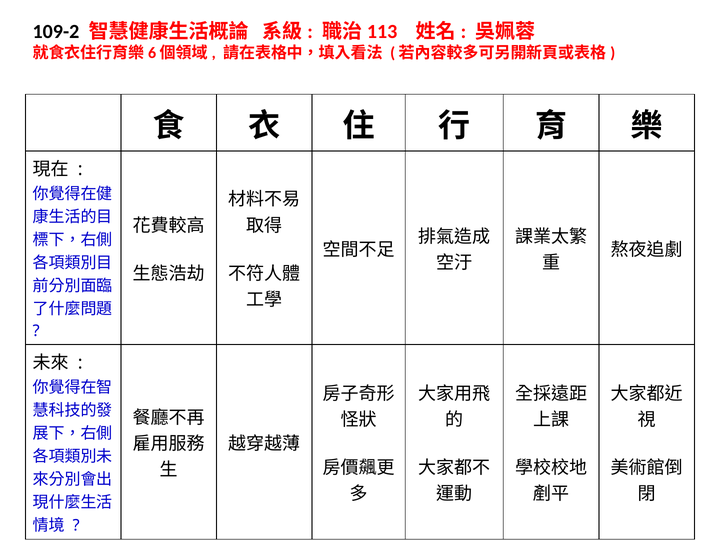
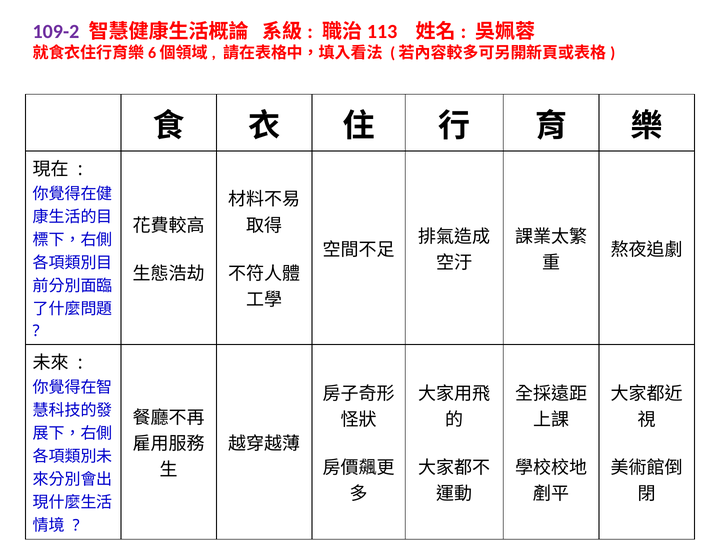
109-2 colour: black -> purple (56, 32)
